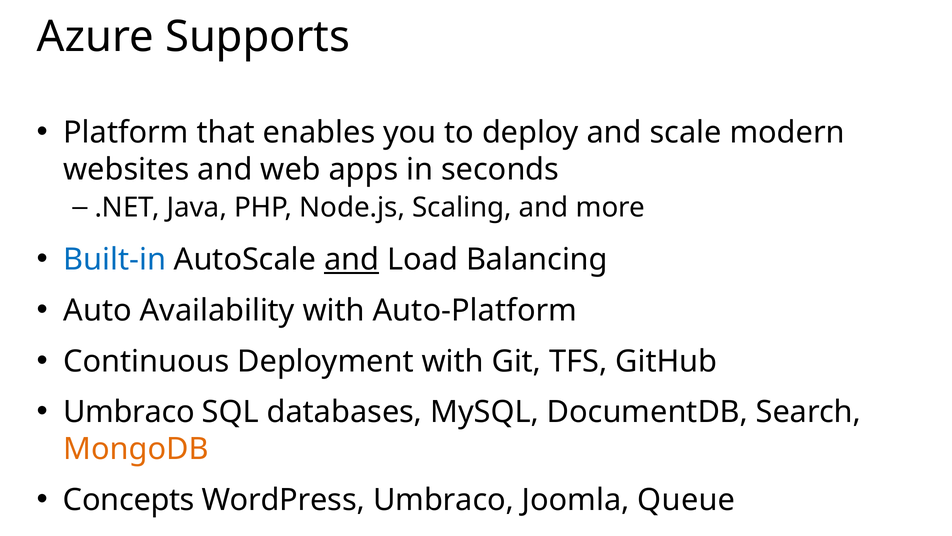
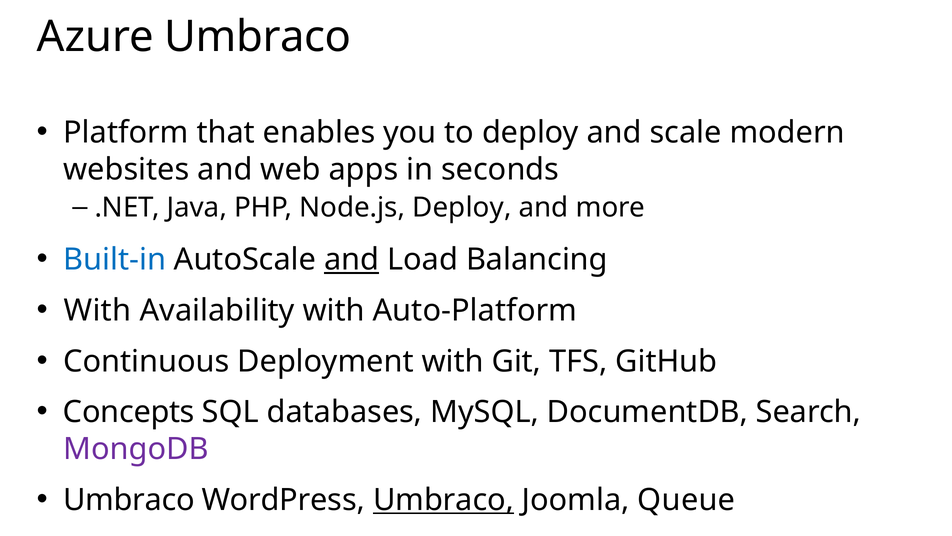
Azure Supports: Supports -> Umbraco (258, 37)
Node.js Scaling: Scaling -> Deploy (462, 207)
Auto: Auto -> With (98, 310)
Umbraco: Umbraco -> Concepts (129, 412)
MongoDB colour: orange -> purple (136, 449)
Concepts: Concepts -> Umbraco (129, 500)
Umbraco underline: none -> present (444, 500)
